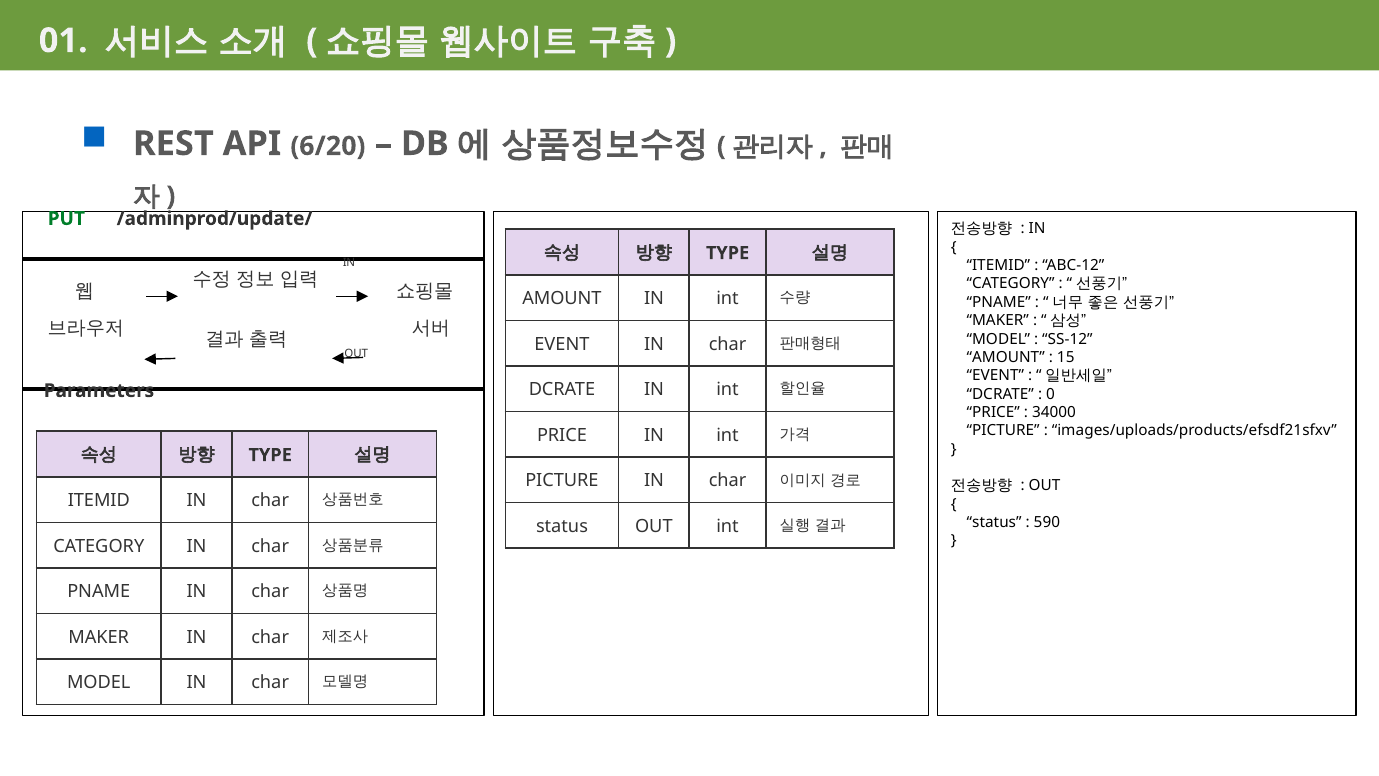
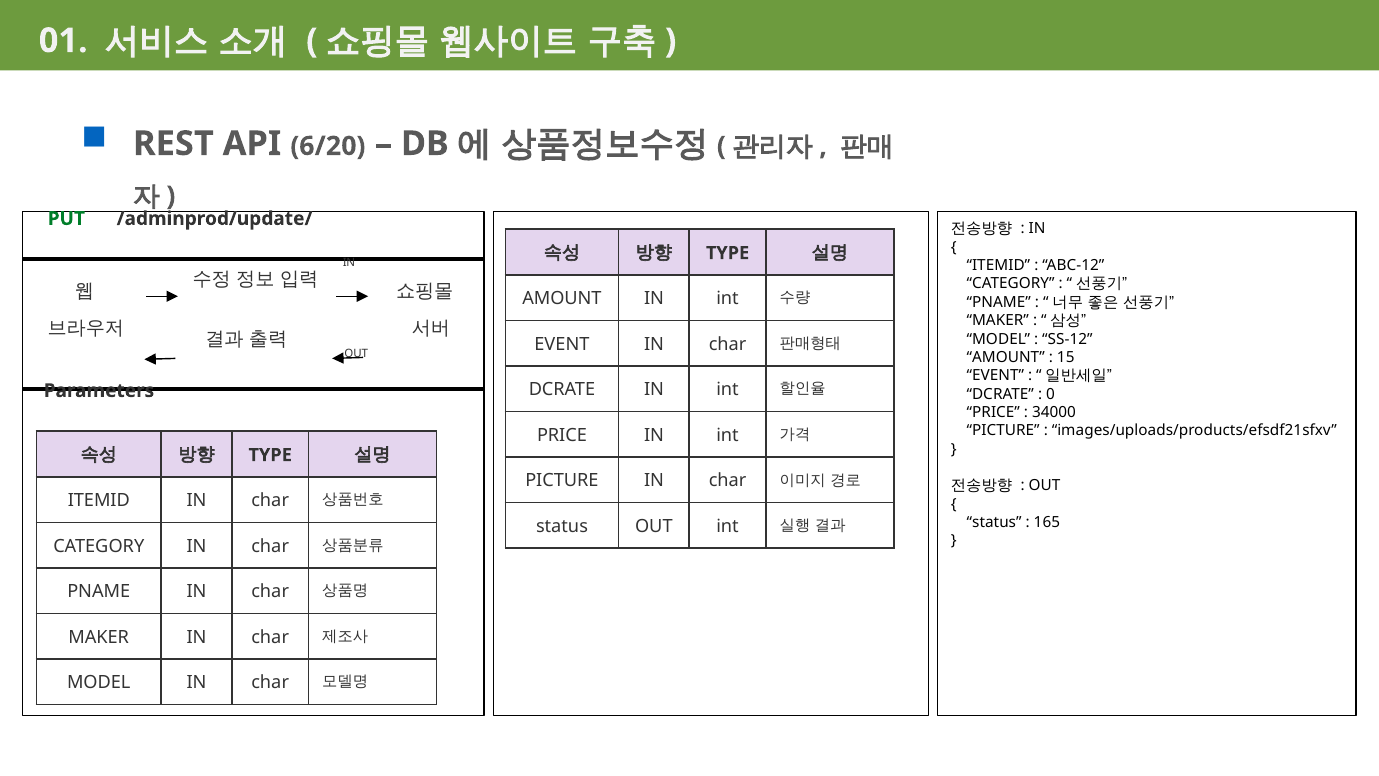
590: 590 -> 165 (1047, 522)
